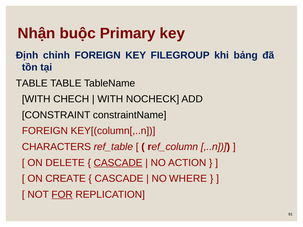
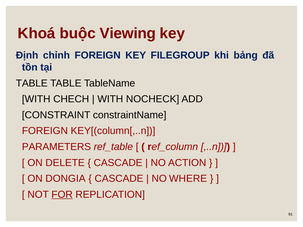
Nhận: Nhận -> Khoá (37, 33)
Primary: Primary -> Viewing (128, 33)
CHARACTERS: CHARACTERS -> PARAMETERS (56, 147)
CASCADE underline: present -> none (118, 163)
CREATE: CREATE -> DONGIA (65, 179)
